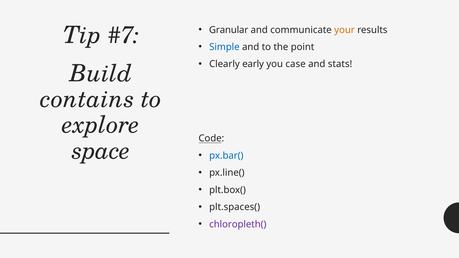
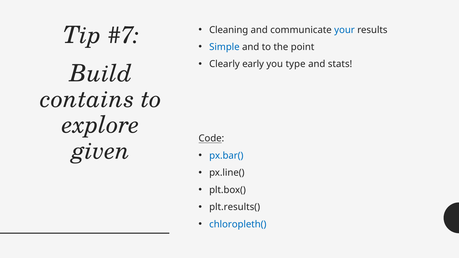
Granular: Granular -> Cleaning (229, 30)
your colour: orange -> blue (345, 30)
case: case -> type (296, 64)
space: space -> given (101, 151)
plt.spaces(: plt.spaces( -> plt.results( (235, 207)
chloropleth( colour: purple -> blue (238, 224)
